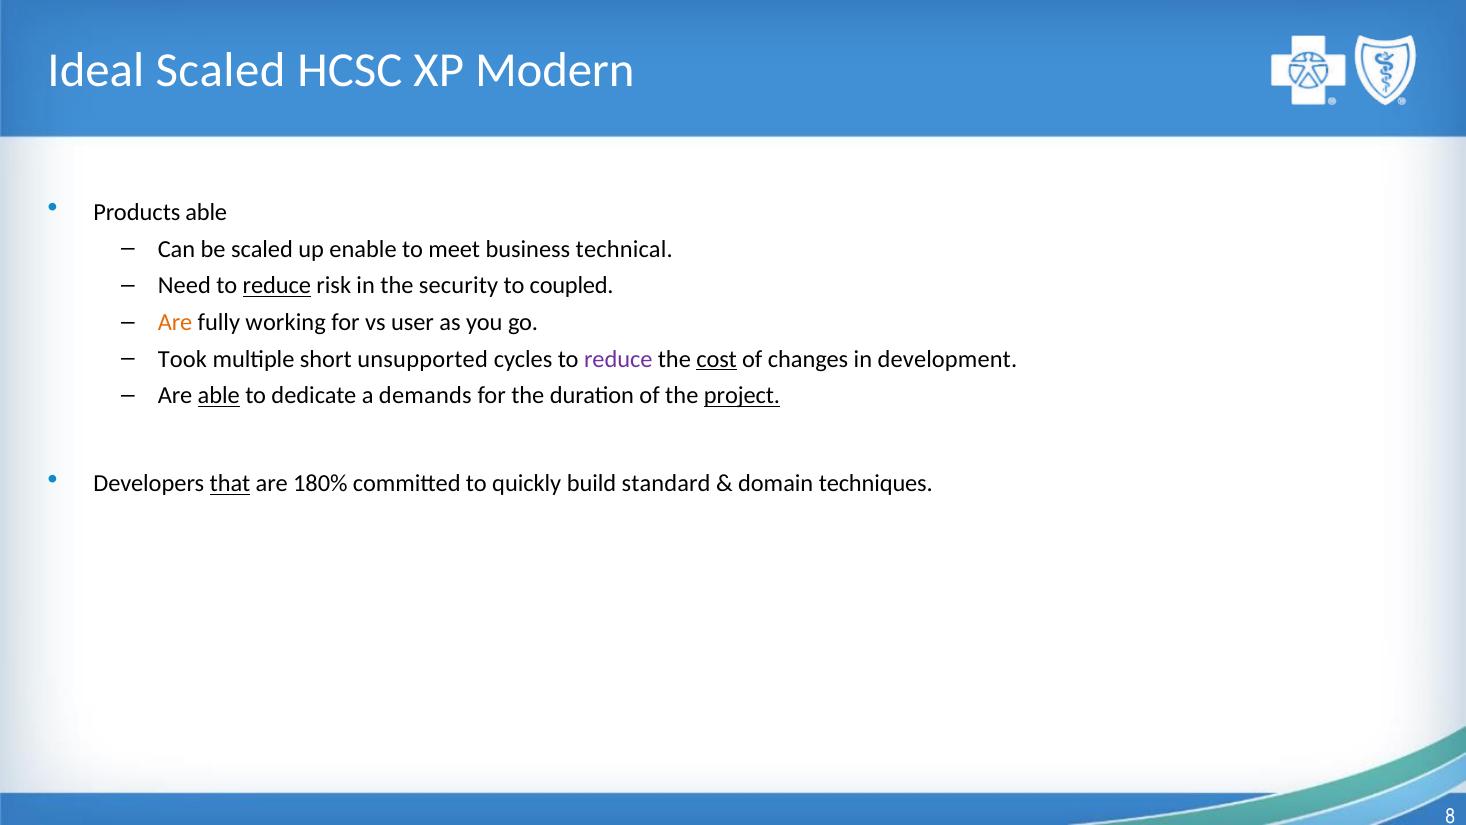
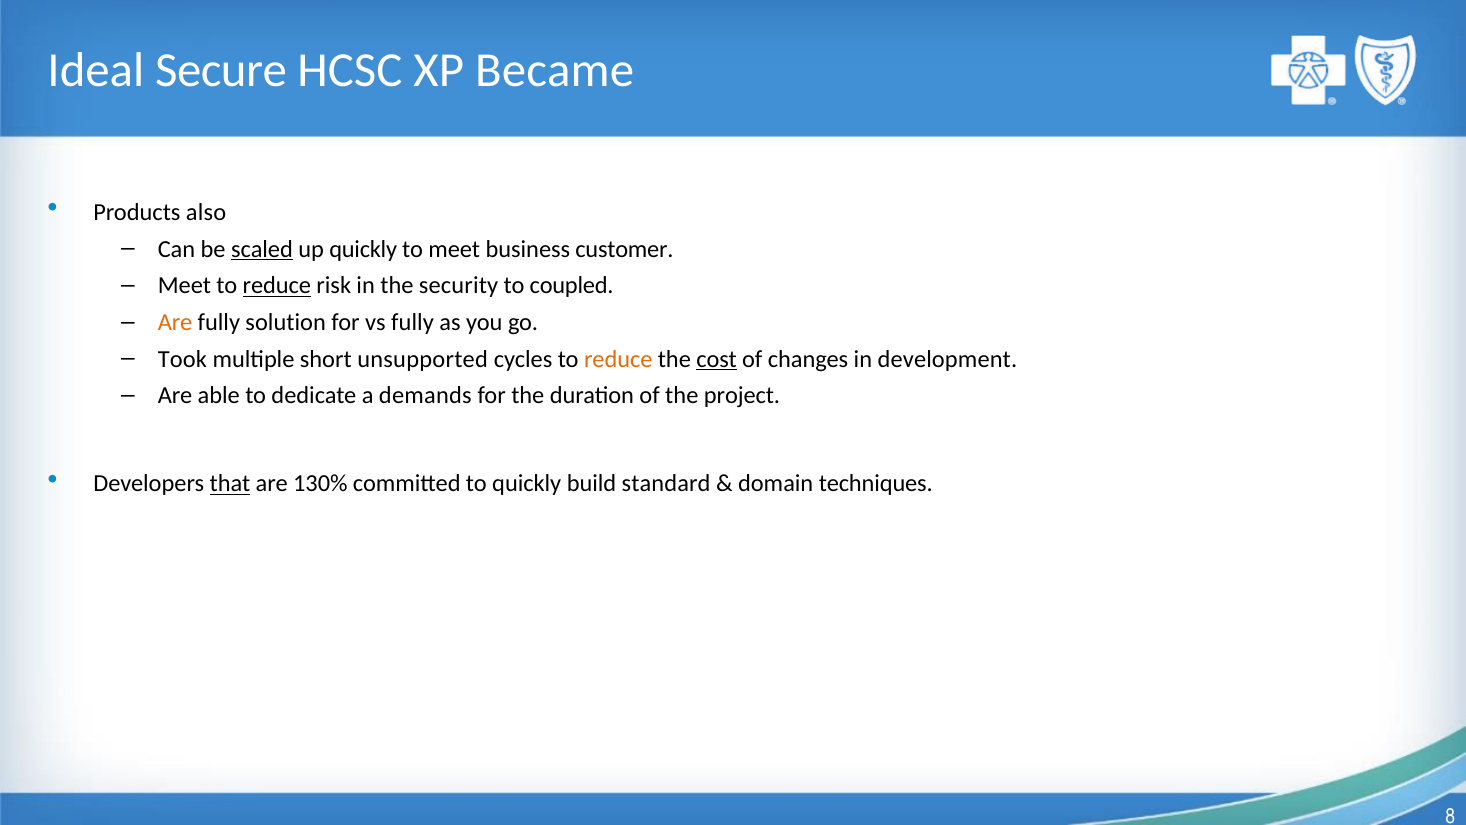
Ideal Scaled: Scaled -> Secure (221, 71)
Modern: Modern -> Became (555, 71)
Products able: able -> also (206, 212)
scaled underline: none -> present (262, 249)
up enable: enable -> quickly (363, 249)
technical: technical -> customer (624, 249)
Need: Need -> Meet (184, 286)
working: working -> solution (286, 322)
vs user: user -> fully (413, 322)
reduce colour: purple -> orange (618, 359)
able underline: present -> none (219, 396)
project underline: present -> none (742, 396)
180%: 180% -> 130% (320, 484)
